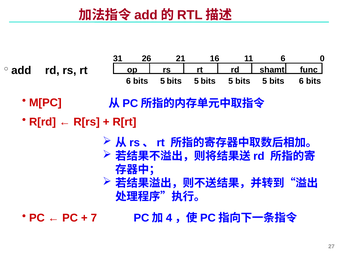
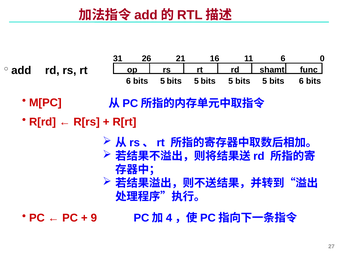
7: 7 -> 9 (94, 218)
